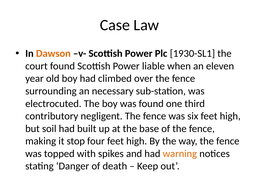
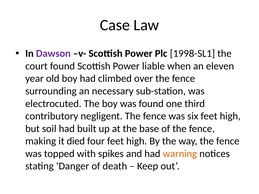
Dawson colour: orange -> purple (53, 54)
1930-SL1: 1930-SL1 -> 1998-SL1 (192, 54)
stop: stop -> died (76, 141)
